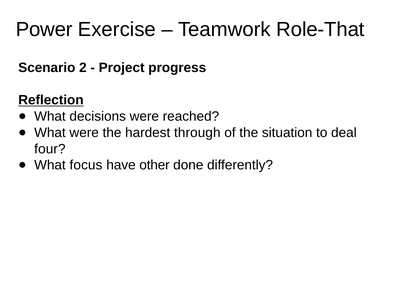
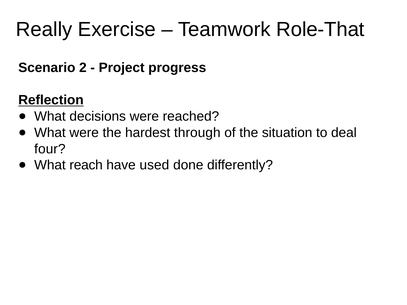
Power: Power -> Really (44, 30)
focus: focus -> reach (86, 165)
other: other -> used (154, 165)
